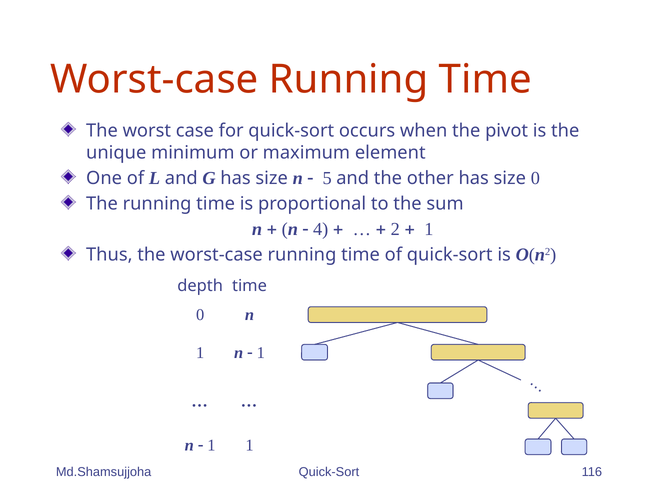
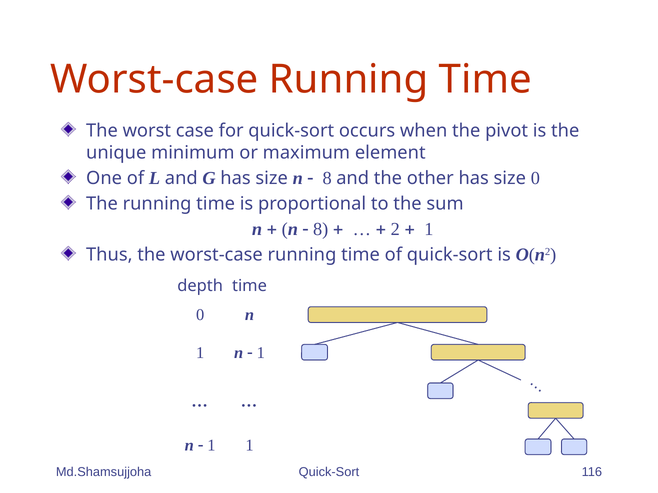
5: 5 -> 8 (327, 178)
4: 4 -> 8 (321, 229)
